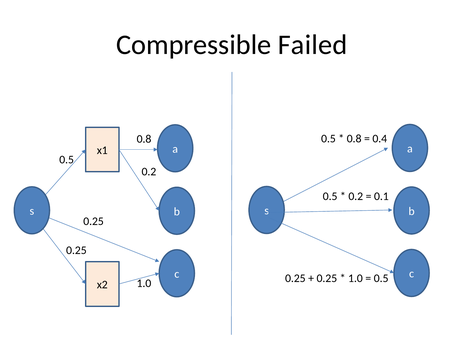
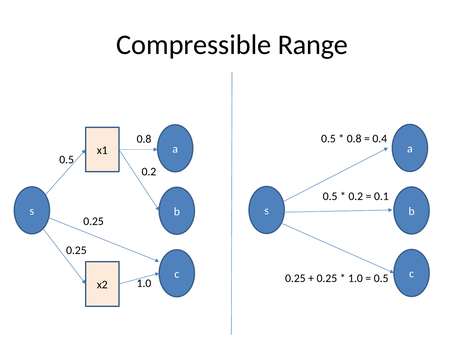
Failed: Failed -> Range (313, 45)
